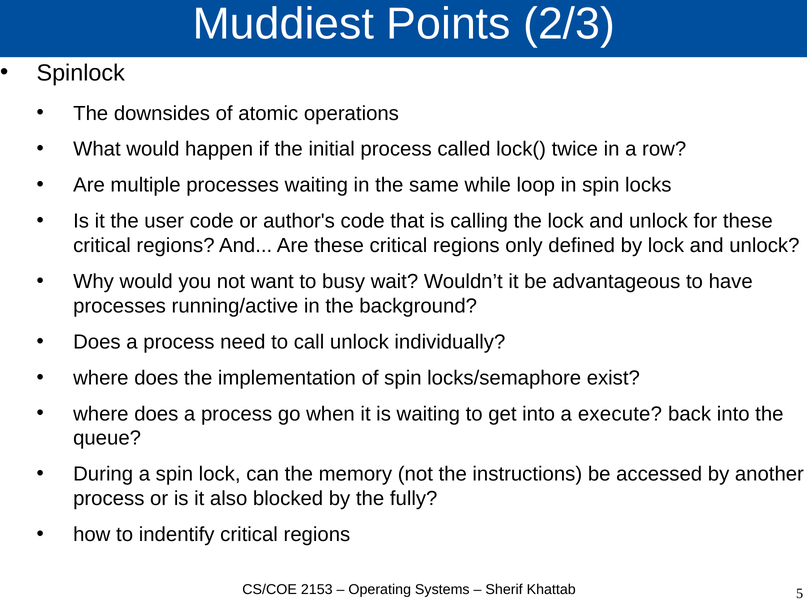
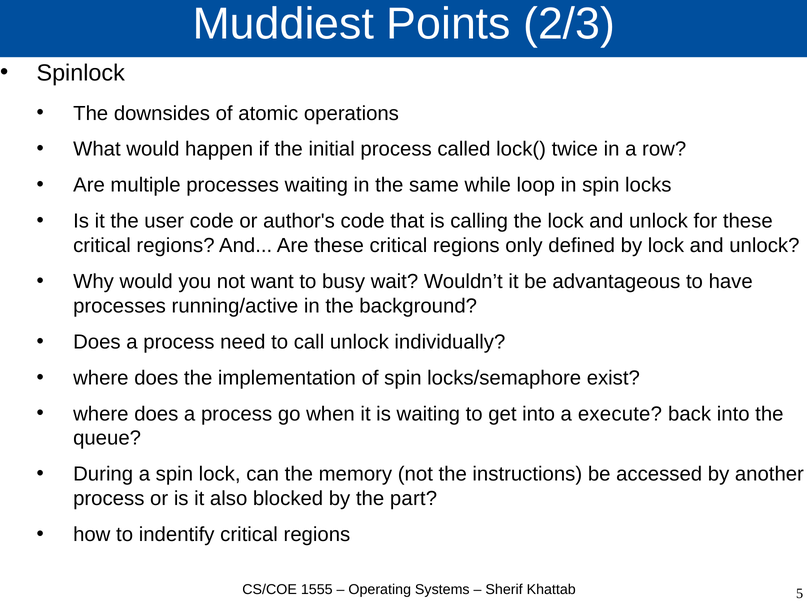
fully: fully -> part (414, 499)
2153: 2153 -> 1555 (317, 590)
